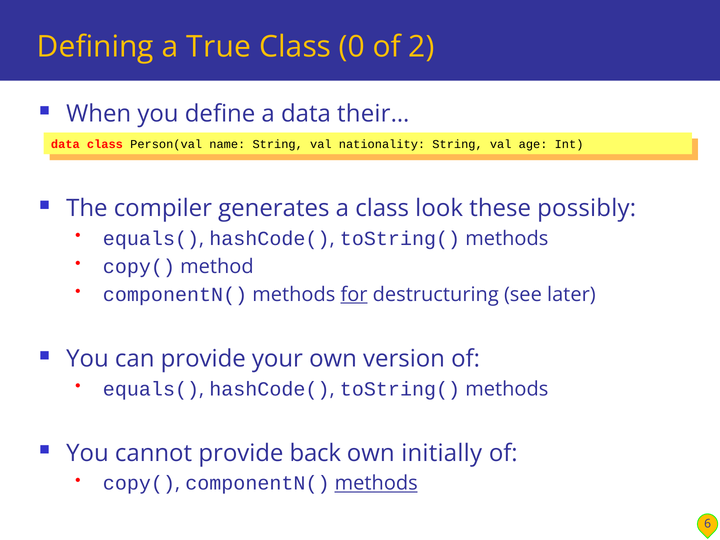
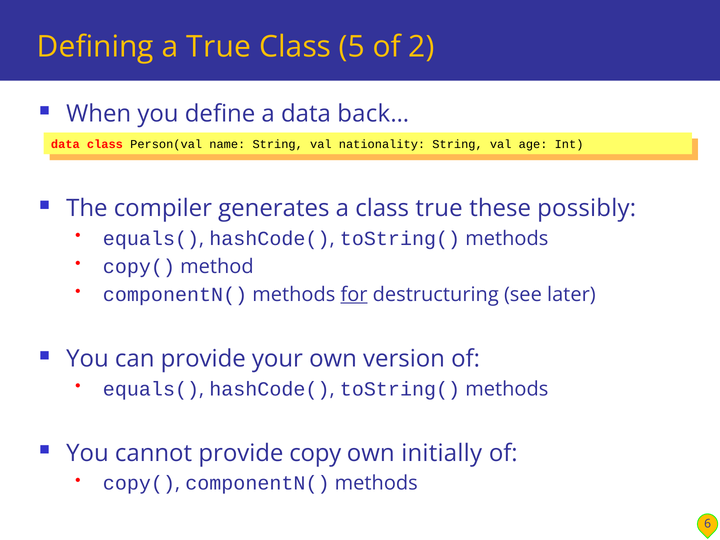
0: 0 -> 5 (352, 47)
their…: their… -> back… (373, 114)
class look: look -> true (439, 208)
back: back -> copy (315, 453)
methods underline: present -> none (376, 483)
